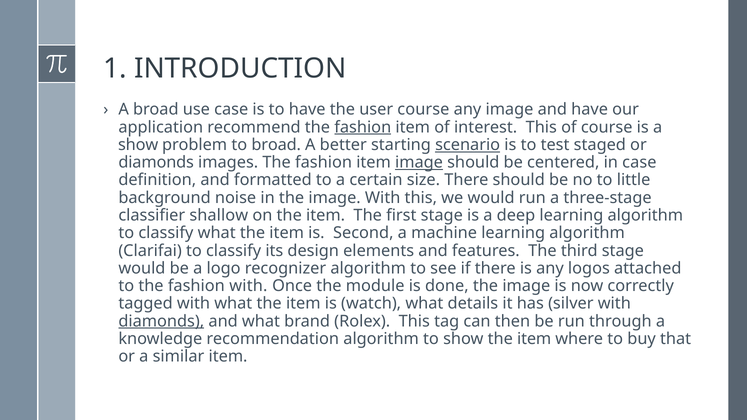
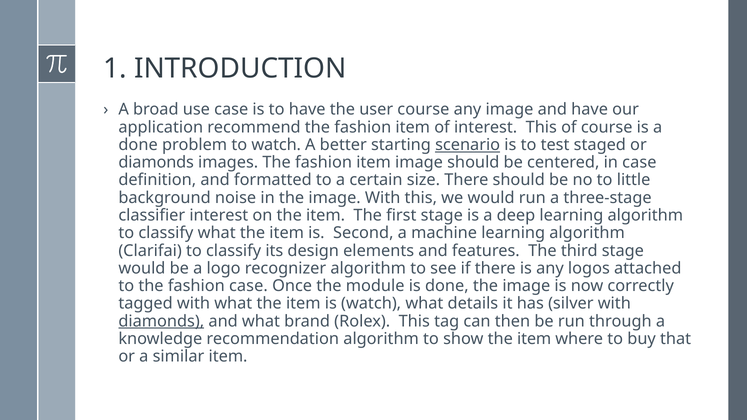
fashion underline: present -> none (363, 127)
show: show -> done (138, 145)
to broad: broad -> watch (276, 145)
image underline: present -> none (419, 163)
classifier shallow: shallow -> interest (219, 215)
fashion with: with -> case (248, 286)
